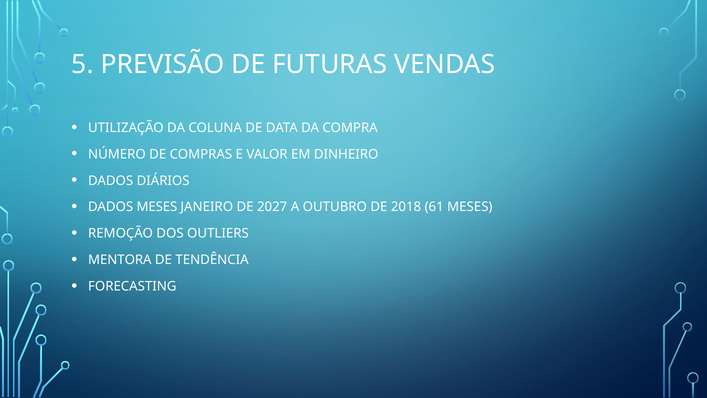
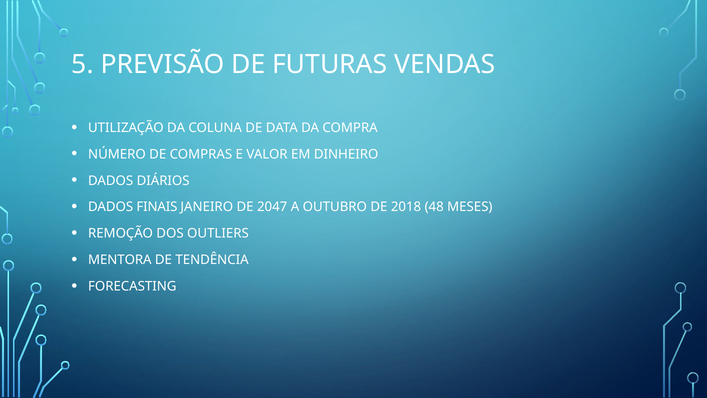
DADOS MESES: MESES -> FINAIS (157, 207)
2027: 2027 -> 2047 (272, 207)
61: 61 -> 48 (434, 207)
